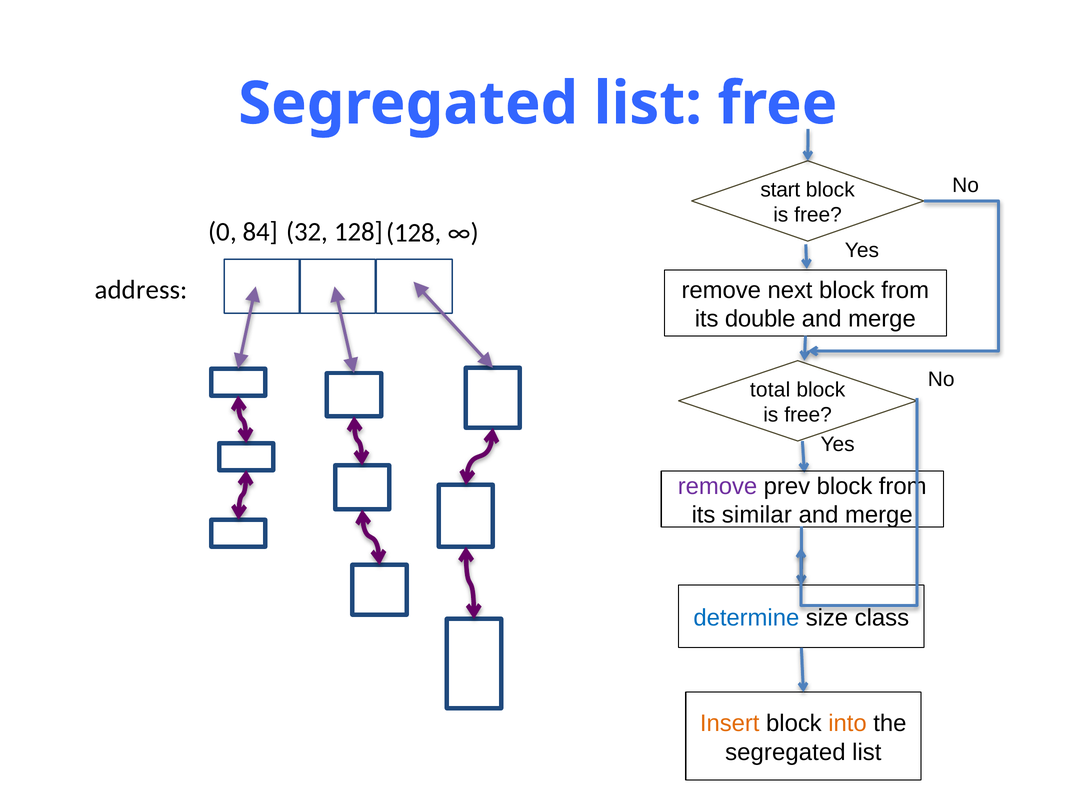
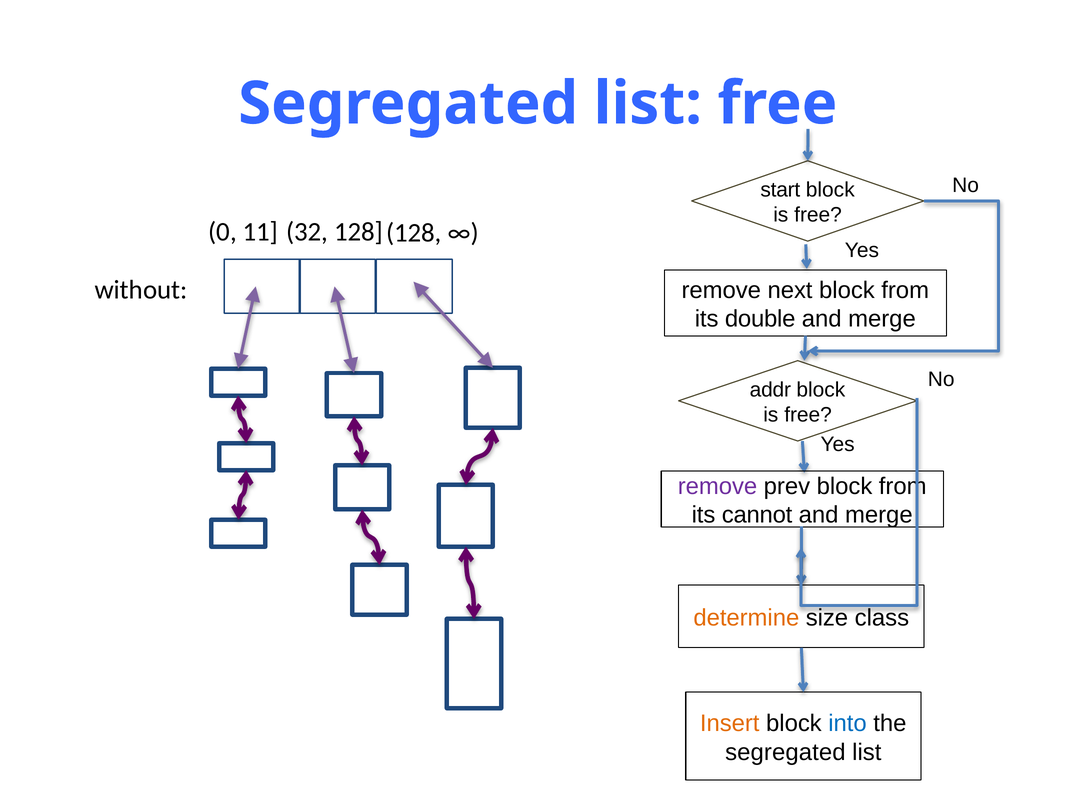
84: 84 -> 11 (260, 232)
address: address -> without (141, 290)
total: total -> addr (770, 390)
similar: similar -> cannot (757, 515)
determine colour: blue -> orange (746, 618)
into colour: orange -> blue (848, 723)
